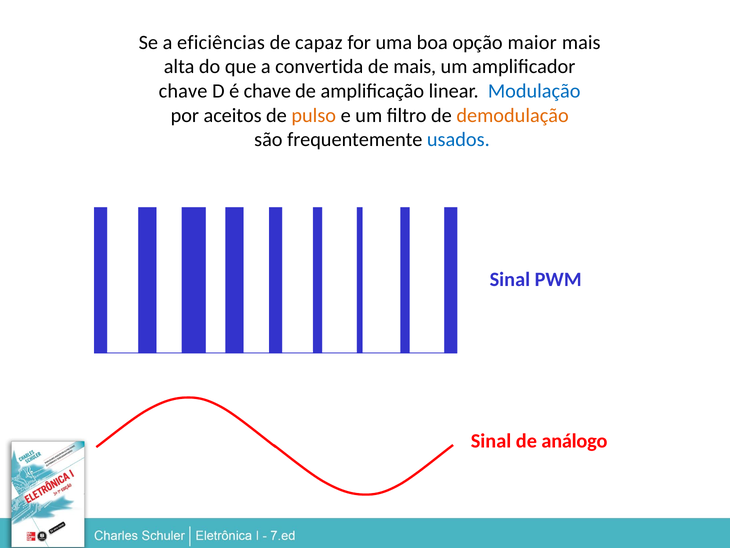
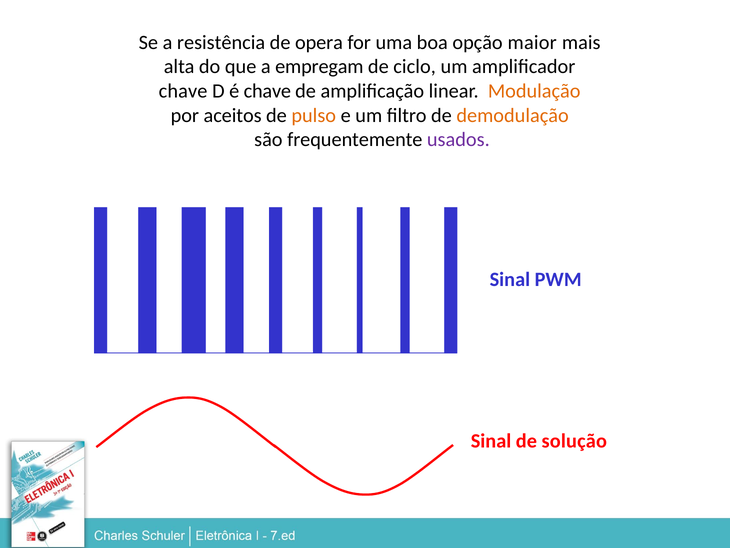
eficiências: eficiências -> resistência (221, 42)
capaz: capaz -> opera (319, 42)
convertida: convertida -> empregam (319, 67)
de mais: mais -> ciclo (415, 67)
Modulação colour: blue -> orange (534, 91)
usados colour: blue -> purple (458, 140)
análogo: análogo -> solução (574, 441)
